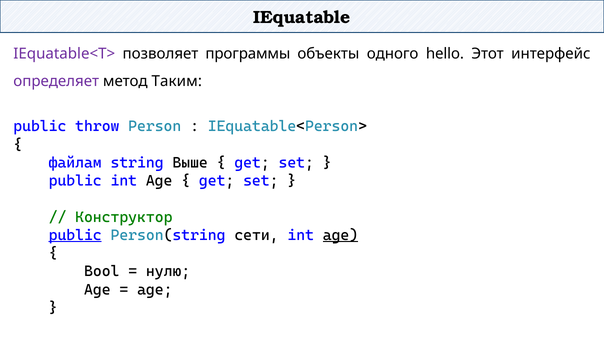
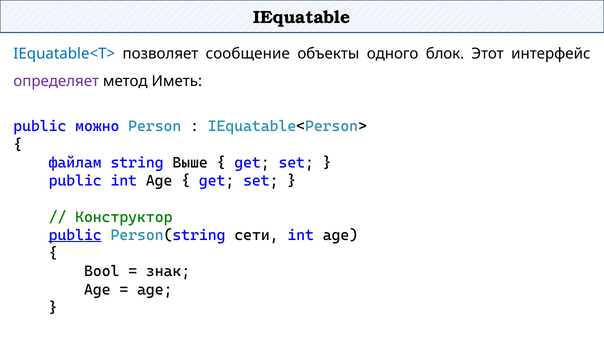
IEquatable<T> colour: purple -> blue (64, 54)
программы: программы -> сообщение (248, 54)
hello: hello -> блок (445, 54)
Таким: Таким -> Иметь (177, 81)
throw: throw -> можно (97, 126)
age underline: present -> none (340, 235)
нулю: нулю -> знак (168, 271)
